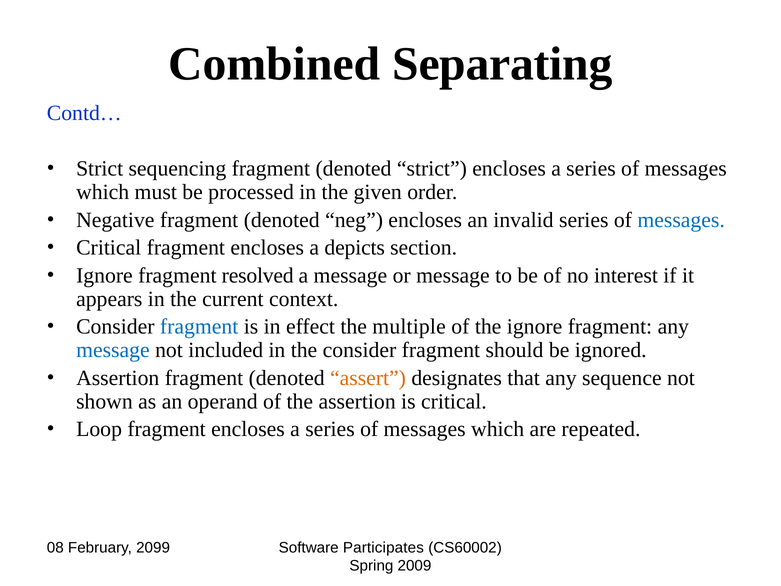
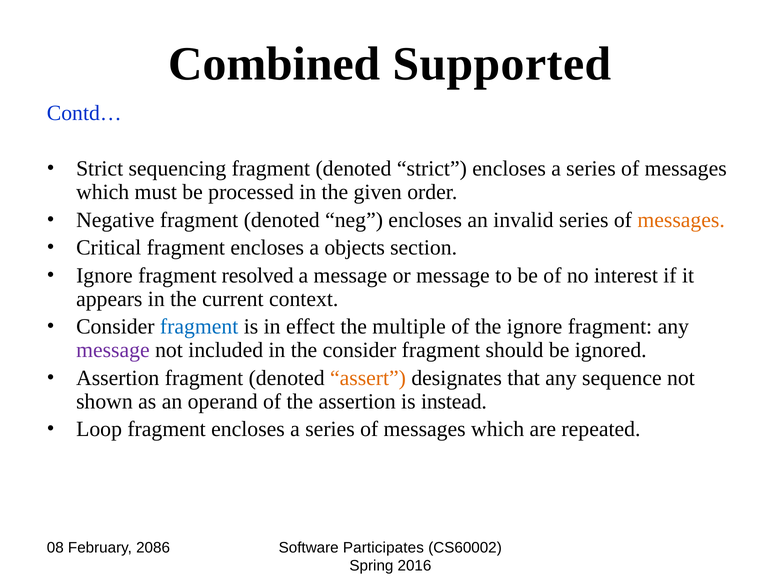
Separating: Separating -> Supported (502, 64)
messages colour: blue -> orange (681, 220)
depicts: depicts -> objects (355, 248)
message colour: blue -> purple (113, 350)
is critical: critical -> instead (454, 401)
2099: 2099 -> 2086 (153, 547)
2009: 2009 -> 2016 (414, 566)
